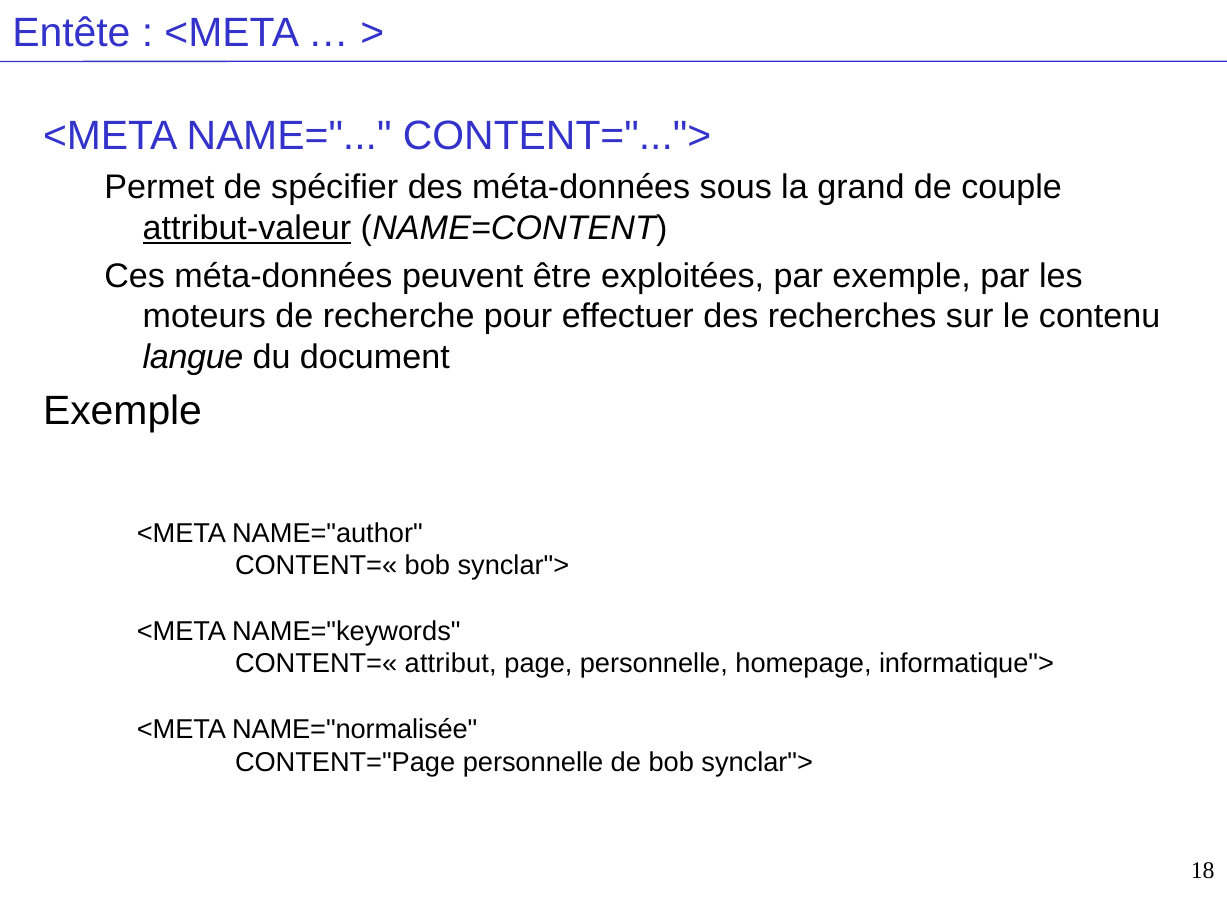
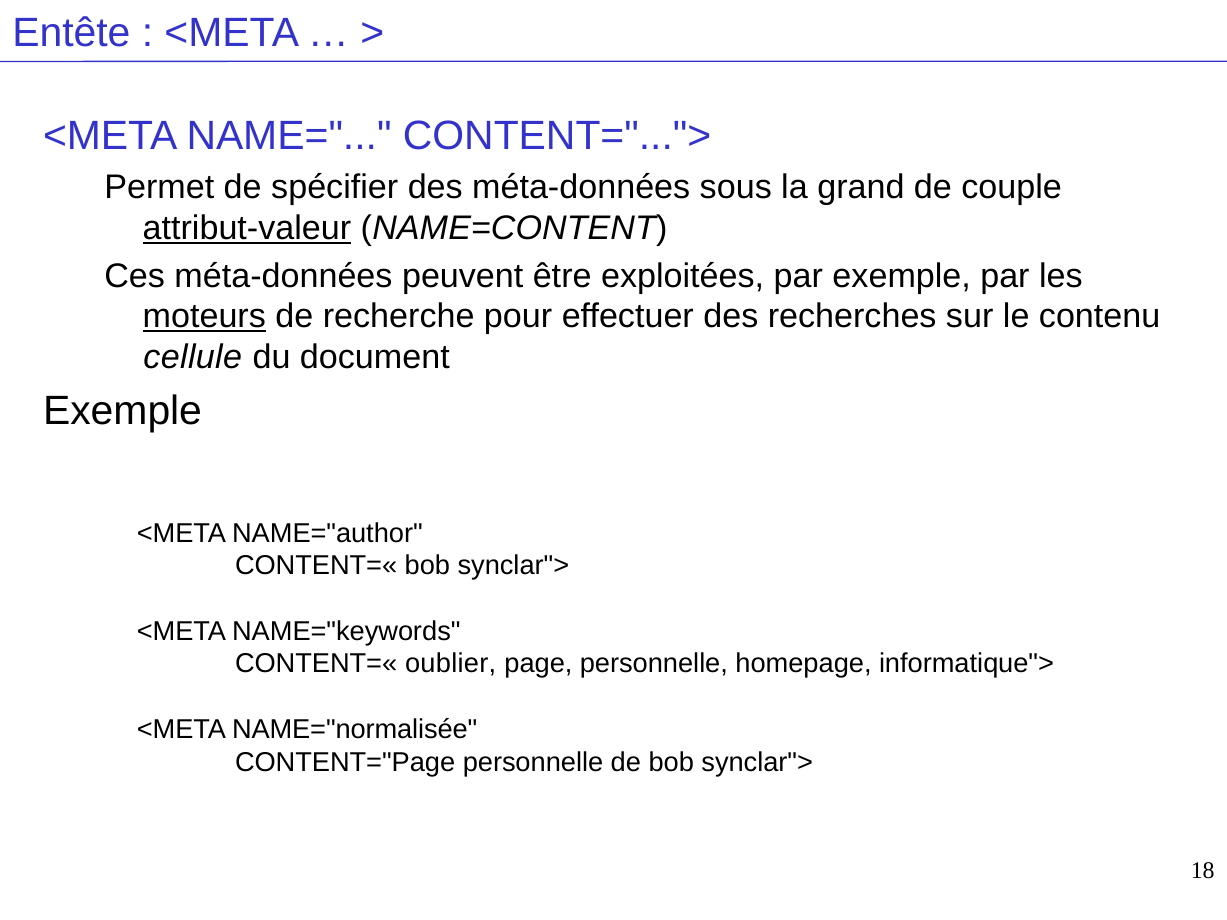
moteurs underline: none -> present (204, 317)
langue: langue -> cellule (193, 358)
attribut: attribut -> oublier (451, 664)
